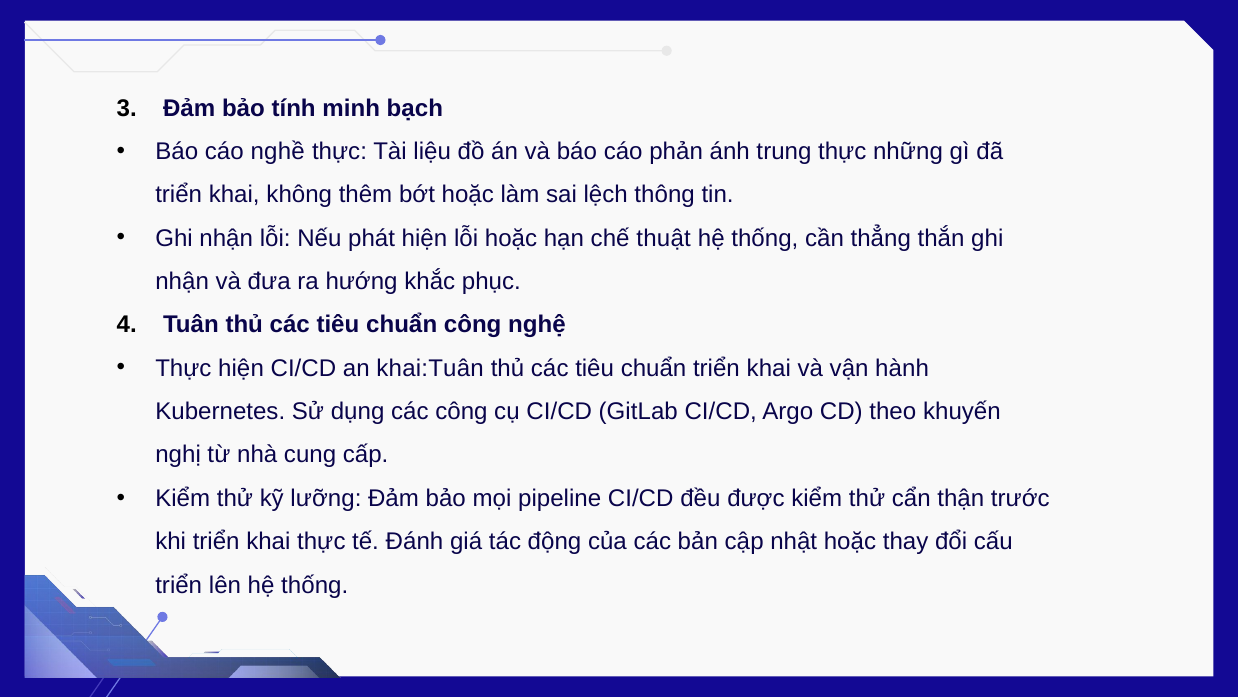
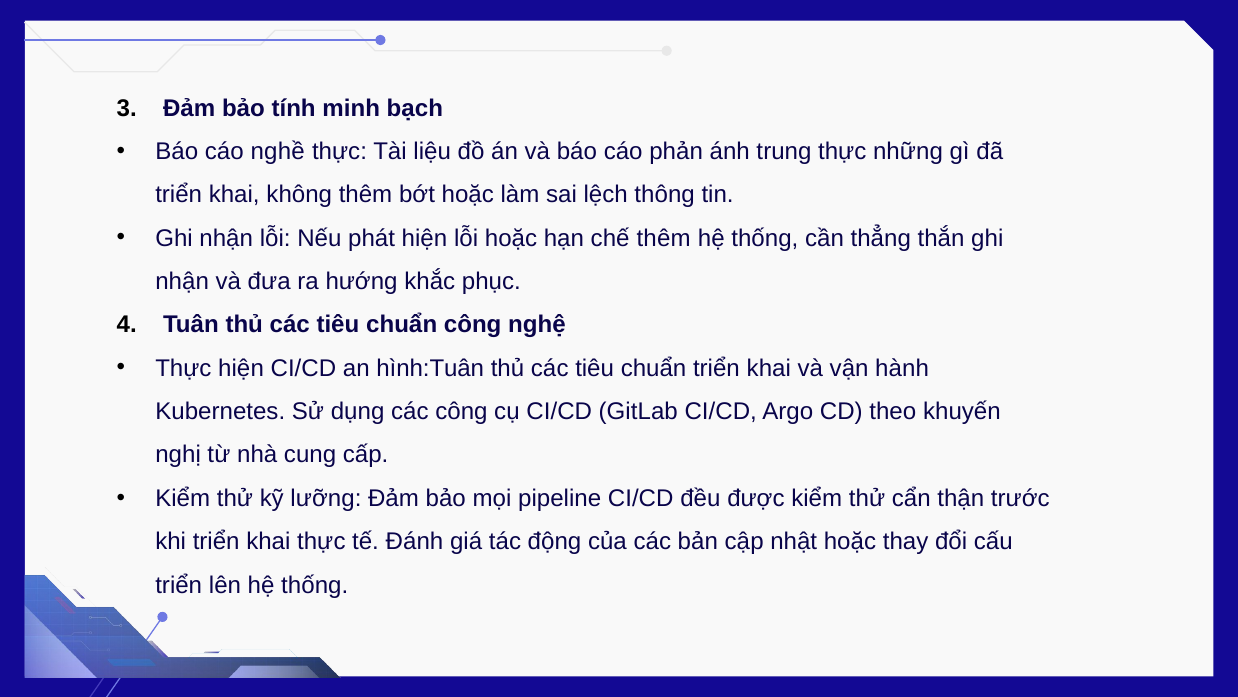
chế thuật: thuật -> thêm (664, 238)
khai:Tuân: khai:Tuân -> hình:Tuân (430, 368)
